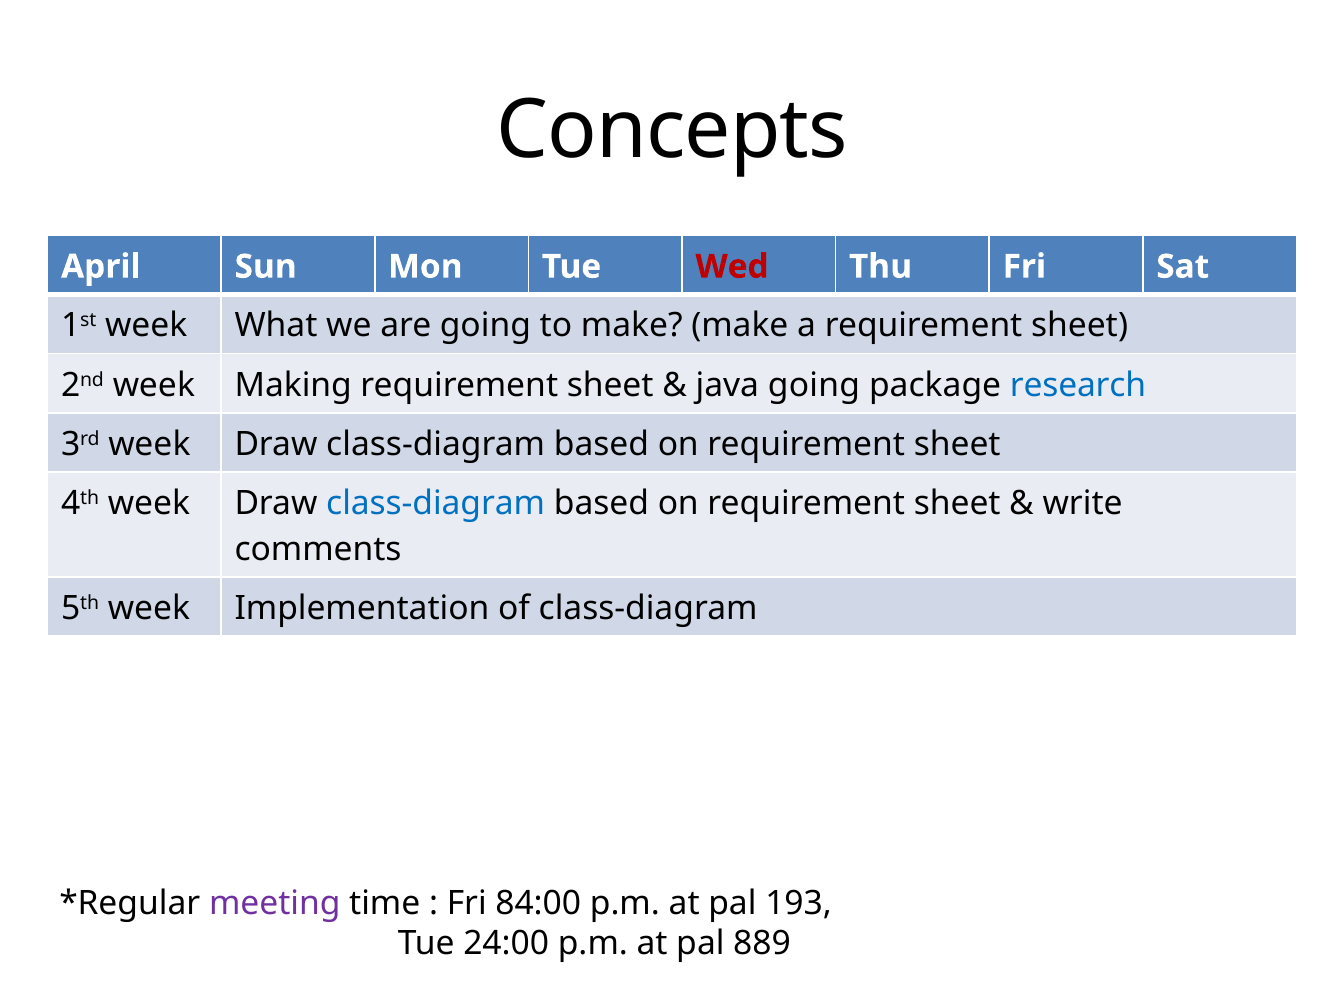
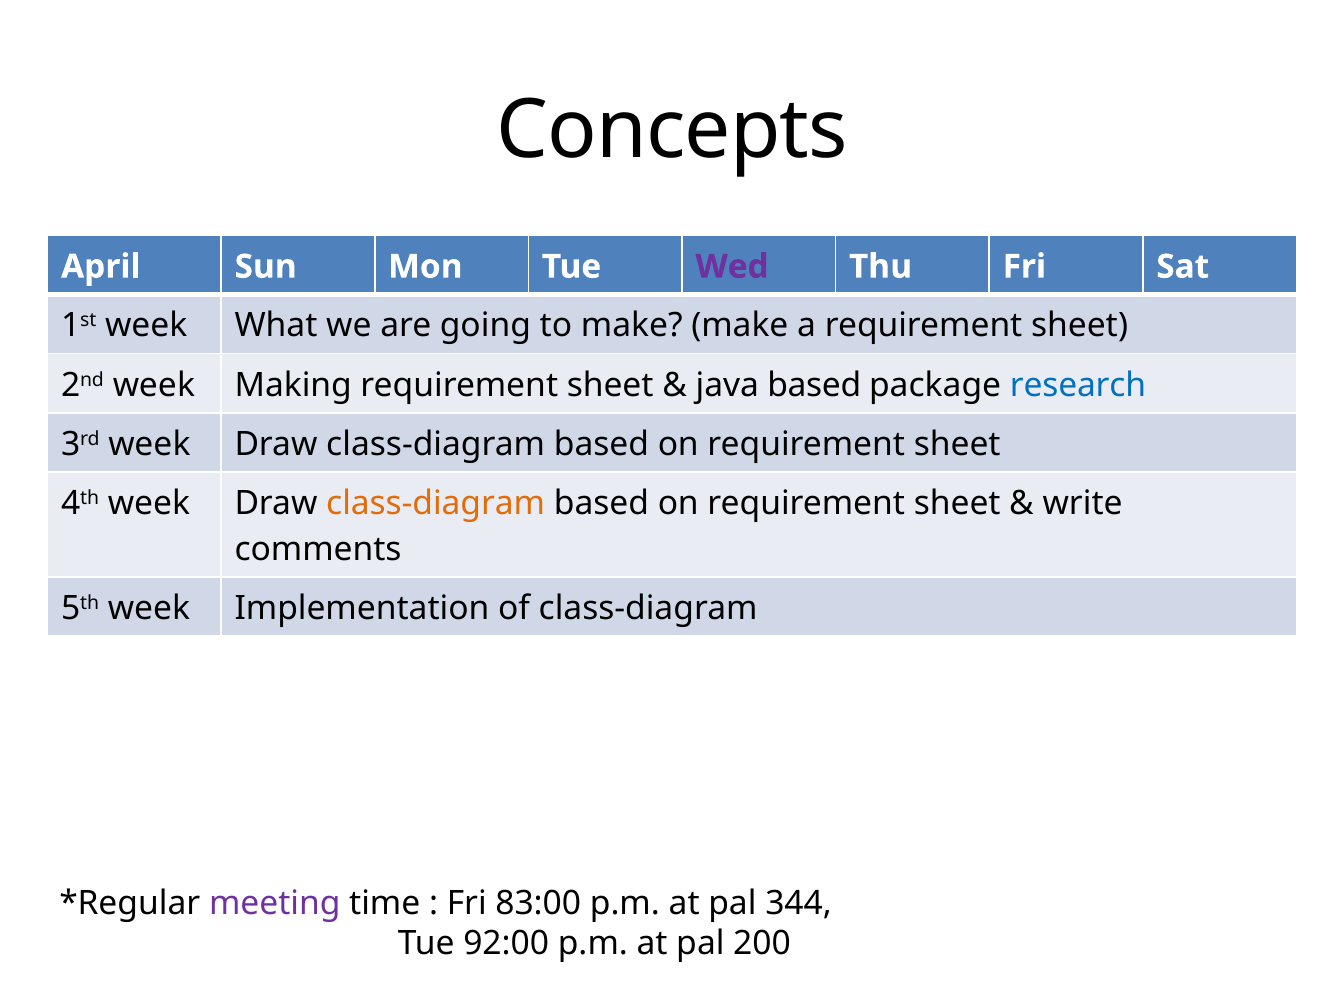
Wed colour: red -> purple (732, 267)
java going: going -> based (814, 385)
class-diagram colour: blue -> orange (436, 503)
84:00: 84:00 -> 83:00 (538, 904)
193: 193 -> 344 (799, 904)
24:00: 24:00 -> 92:00 (506, 944)
889: 889 -> 200 (762, 944)
